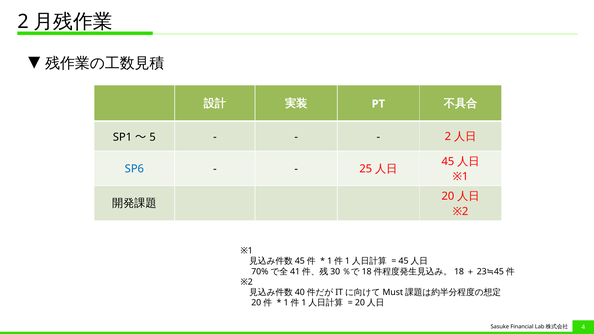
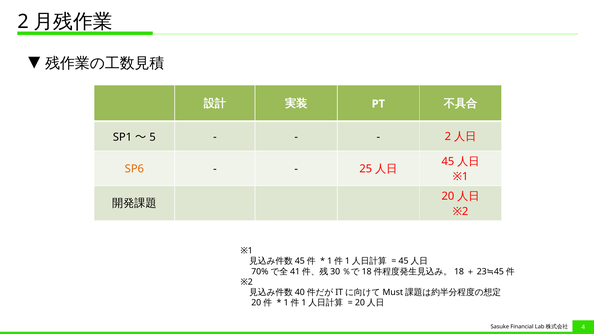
SP6 colour: blue -> orange (134, 169)
